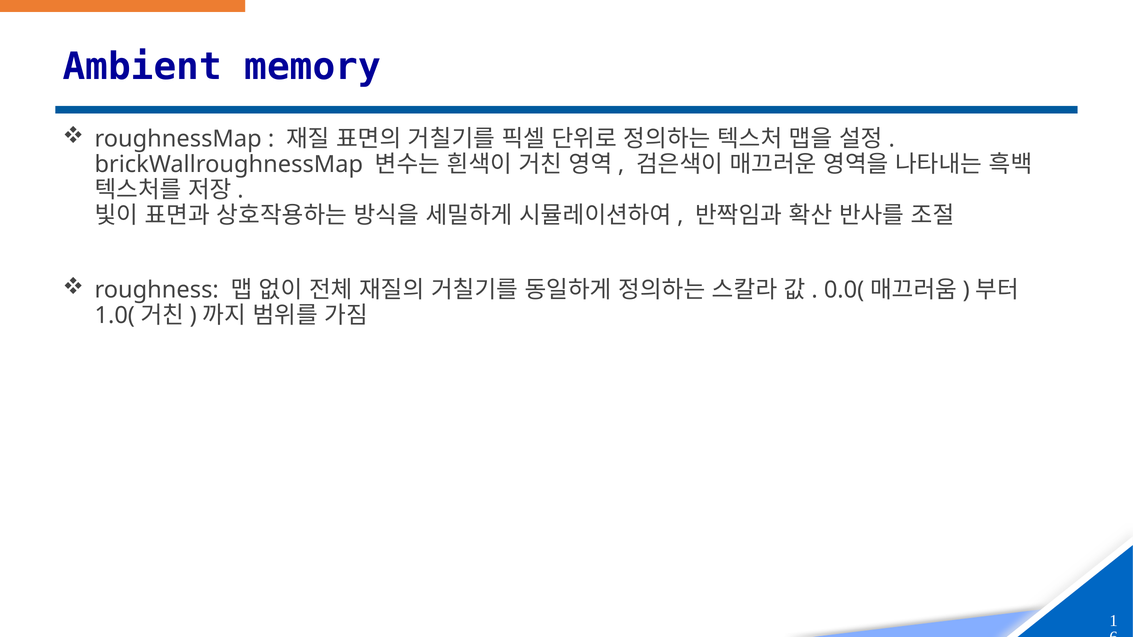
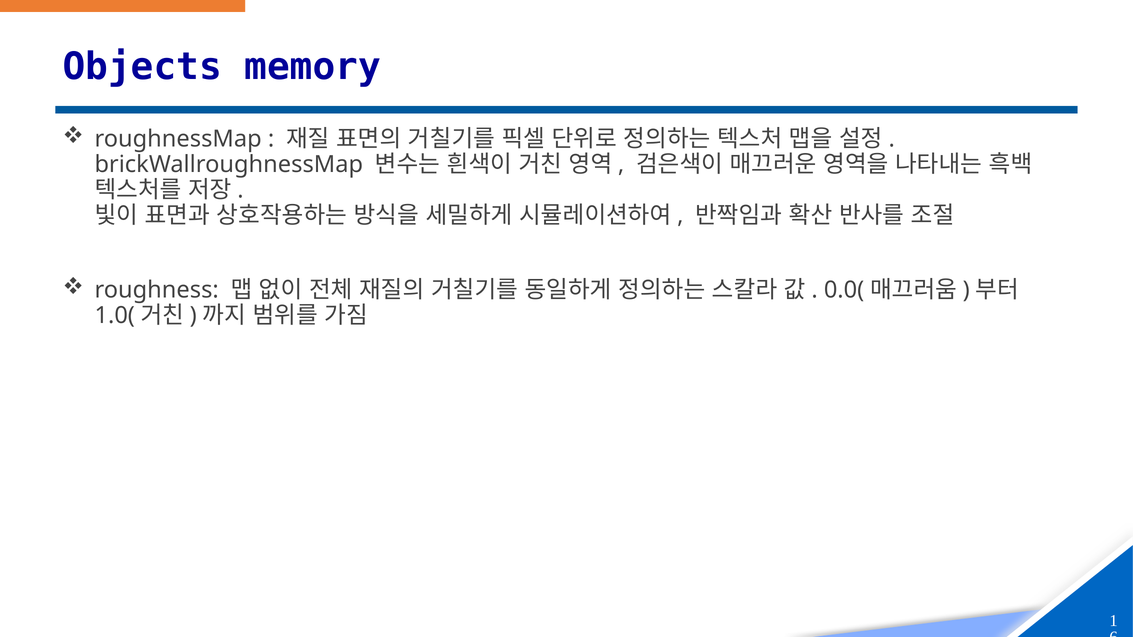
Ambient: Ambient -> Objects (142, 67)
